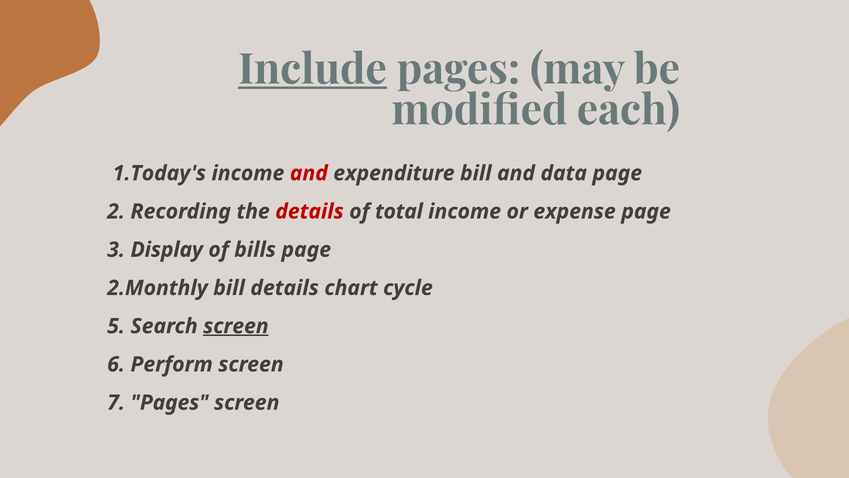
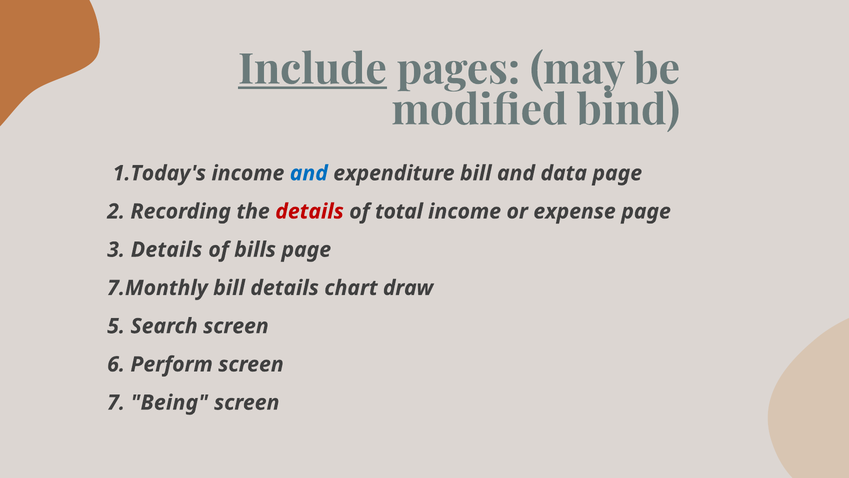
each: each -> bind (628, 110)
and colour: red -> blue (309, 173)
3 Display: Display -> Details (167, 250)
2.Monthly: 2.Monthly -> 7.Monthly (157, 288)
cycle: cycle -> draw (408, 288)
screen underline: present -> none (236, 326)
7 Pages: Pages -> Being (169, 402)
